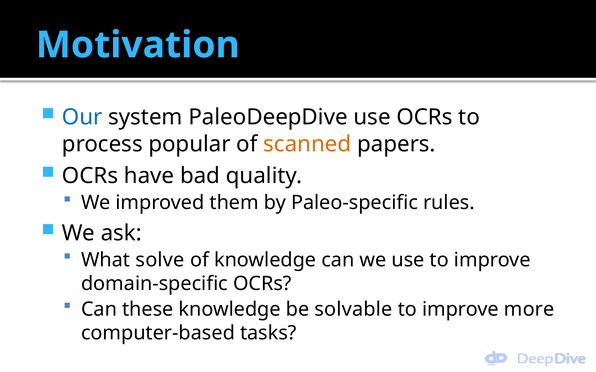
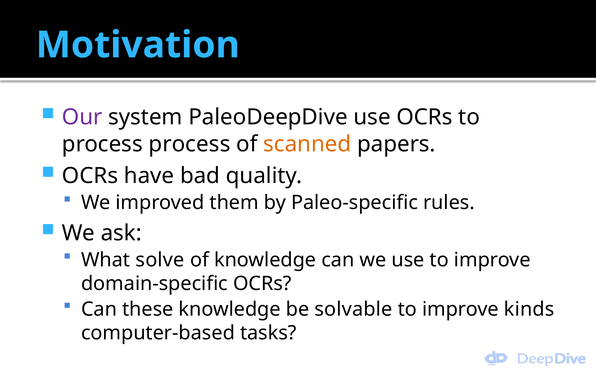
Our colour: blue -> purple (82, 117)
process popular: popular -> process (189, 144)
more: more -> kinds (529, 310)
